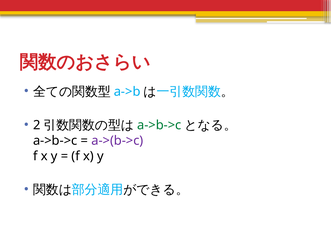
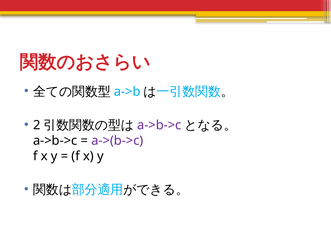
a->b->c colour: green -> purple (159, 125)
